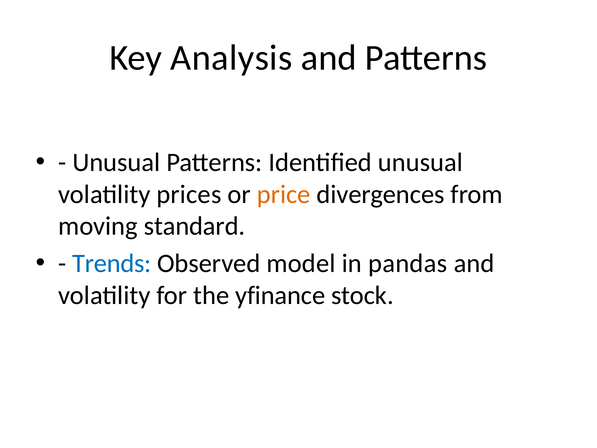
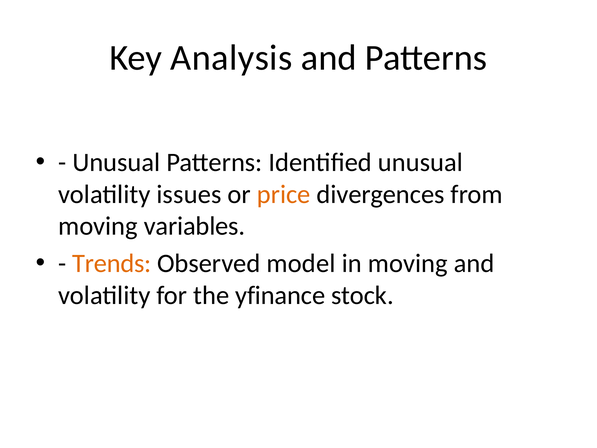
prices: prices -> issues (189, 194)
standard: standard -> variables (195, 226)
Trends colour: blue -> orange (112, 263)
in pandas: pandas -> moving (408, 263)
